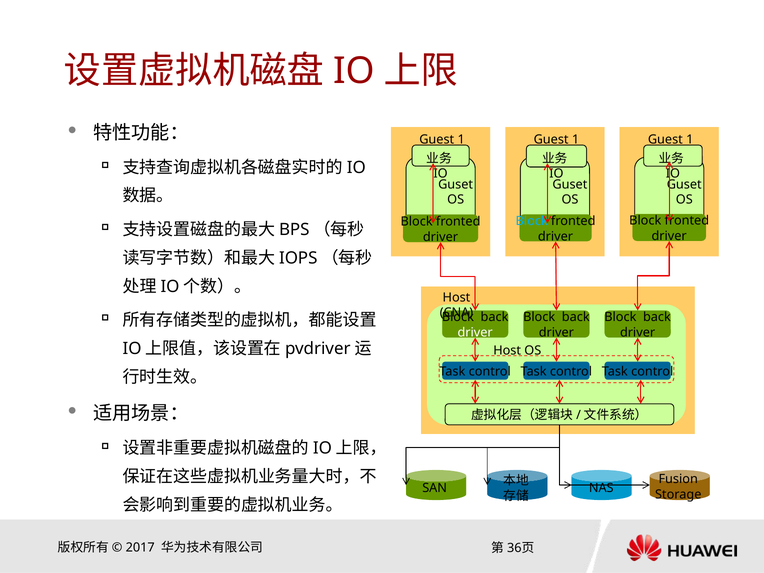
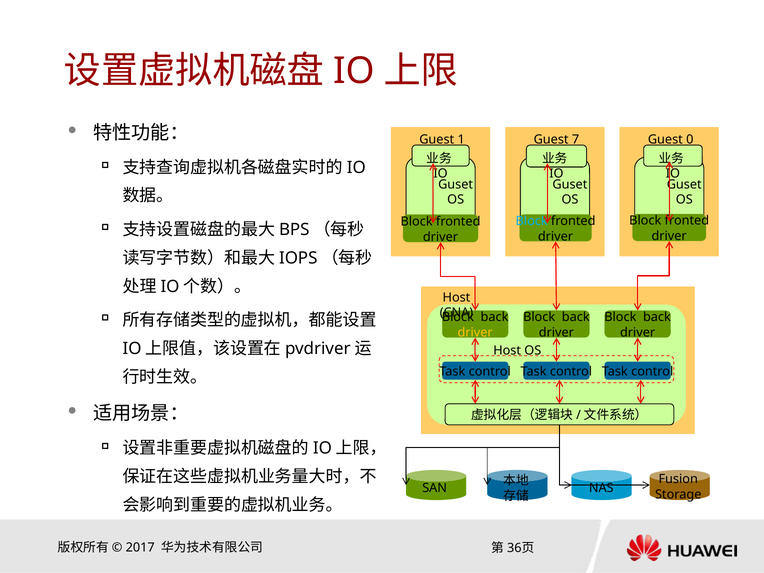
1: 1 -> 7 (576, 139)
1: 1 -> 0 (690, 139)
driver colour: white -> yellow (475, 333)
